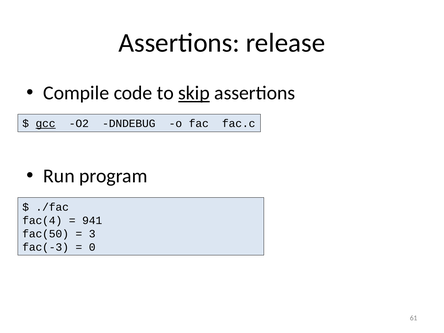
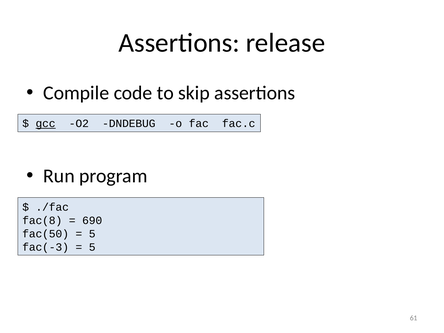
skip underline: present -> none (194, 93)
fac(4: fac(4 -> fac(8 (42, 220)
941: 941 -> 690 (92, 220)
3: 3 -> 5 (92, 234)
0: 0 -> 5 (92, 247)
